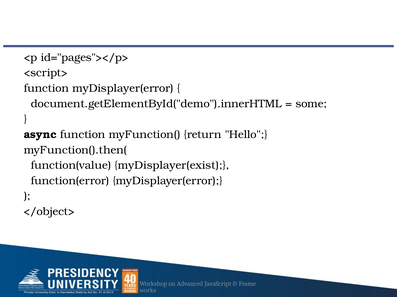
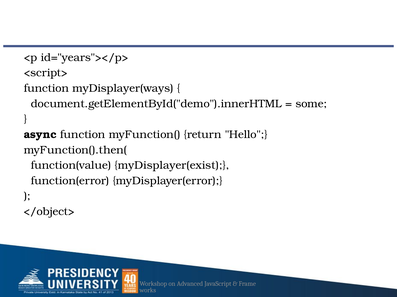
id="pages"></p>: id="pages"></p> -> id="years"></p> (85, 58)
function myDisplayer(error: myDisplayer(error -> myDisplayer(ways (123, 88)
